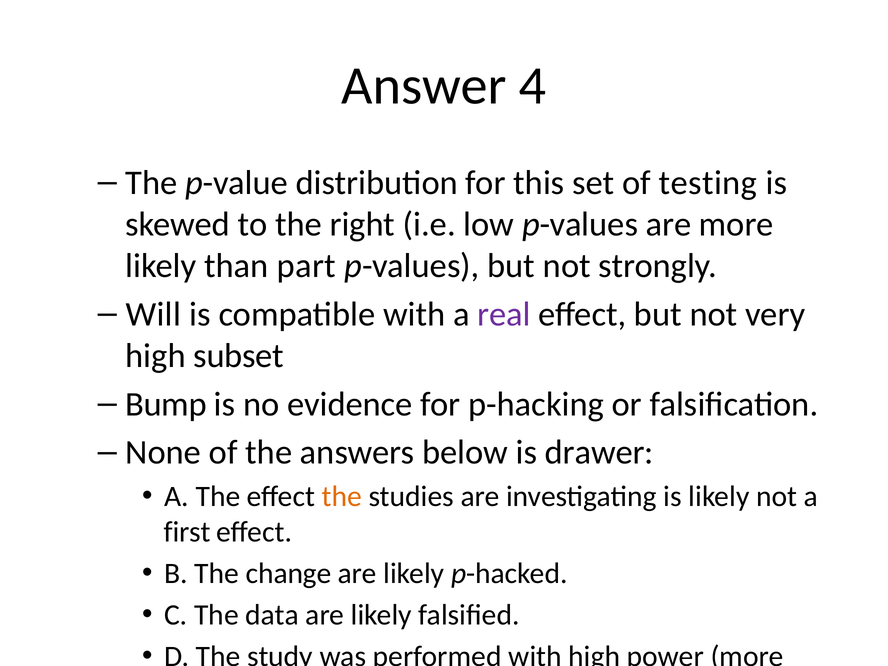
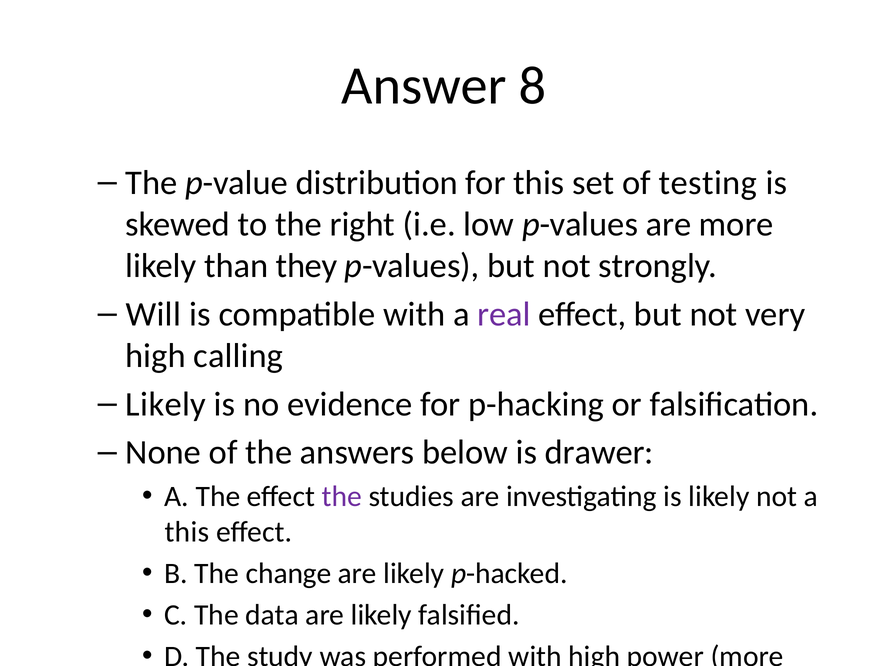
4: 4 -> 8 (533, 86)
part: part -> they (307, 266)
subset: subset -> calling (238, 356)
Bump: Bump -> Likely (166, 404)
the colour: orange -> purple (342, 497)
first: first -> this (187, 532)
